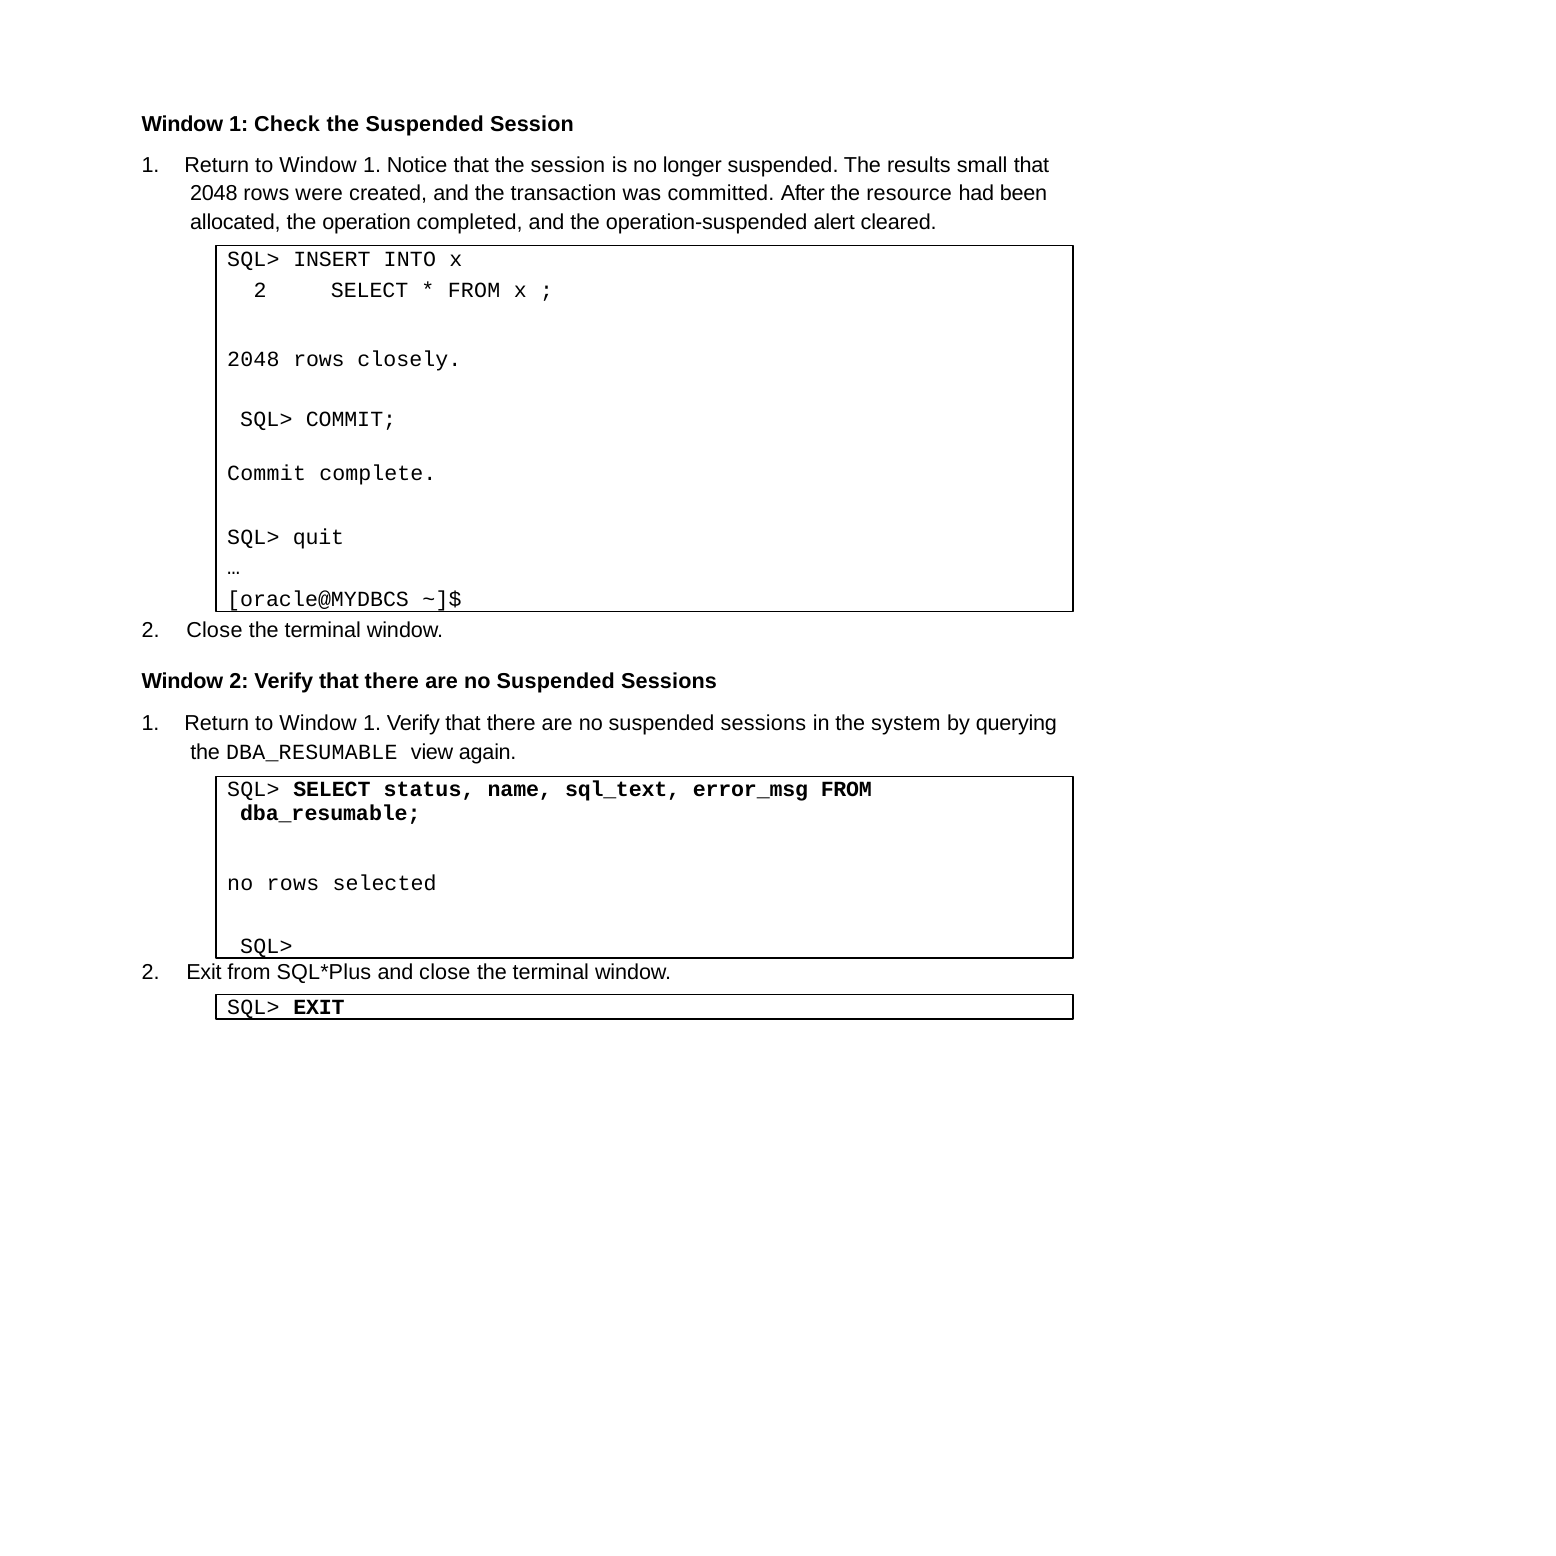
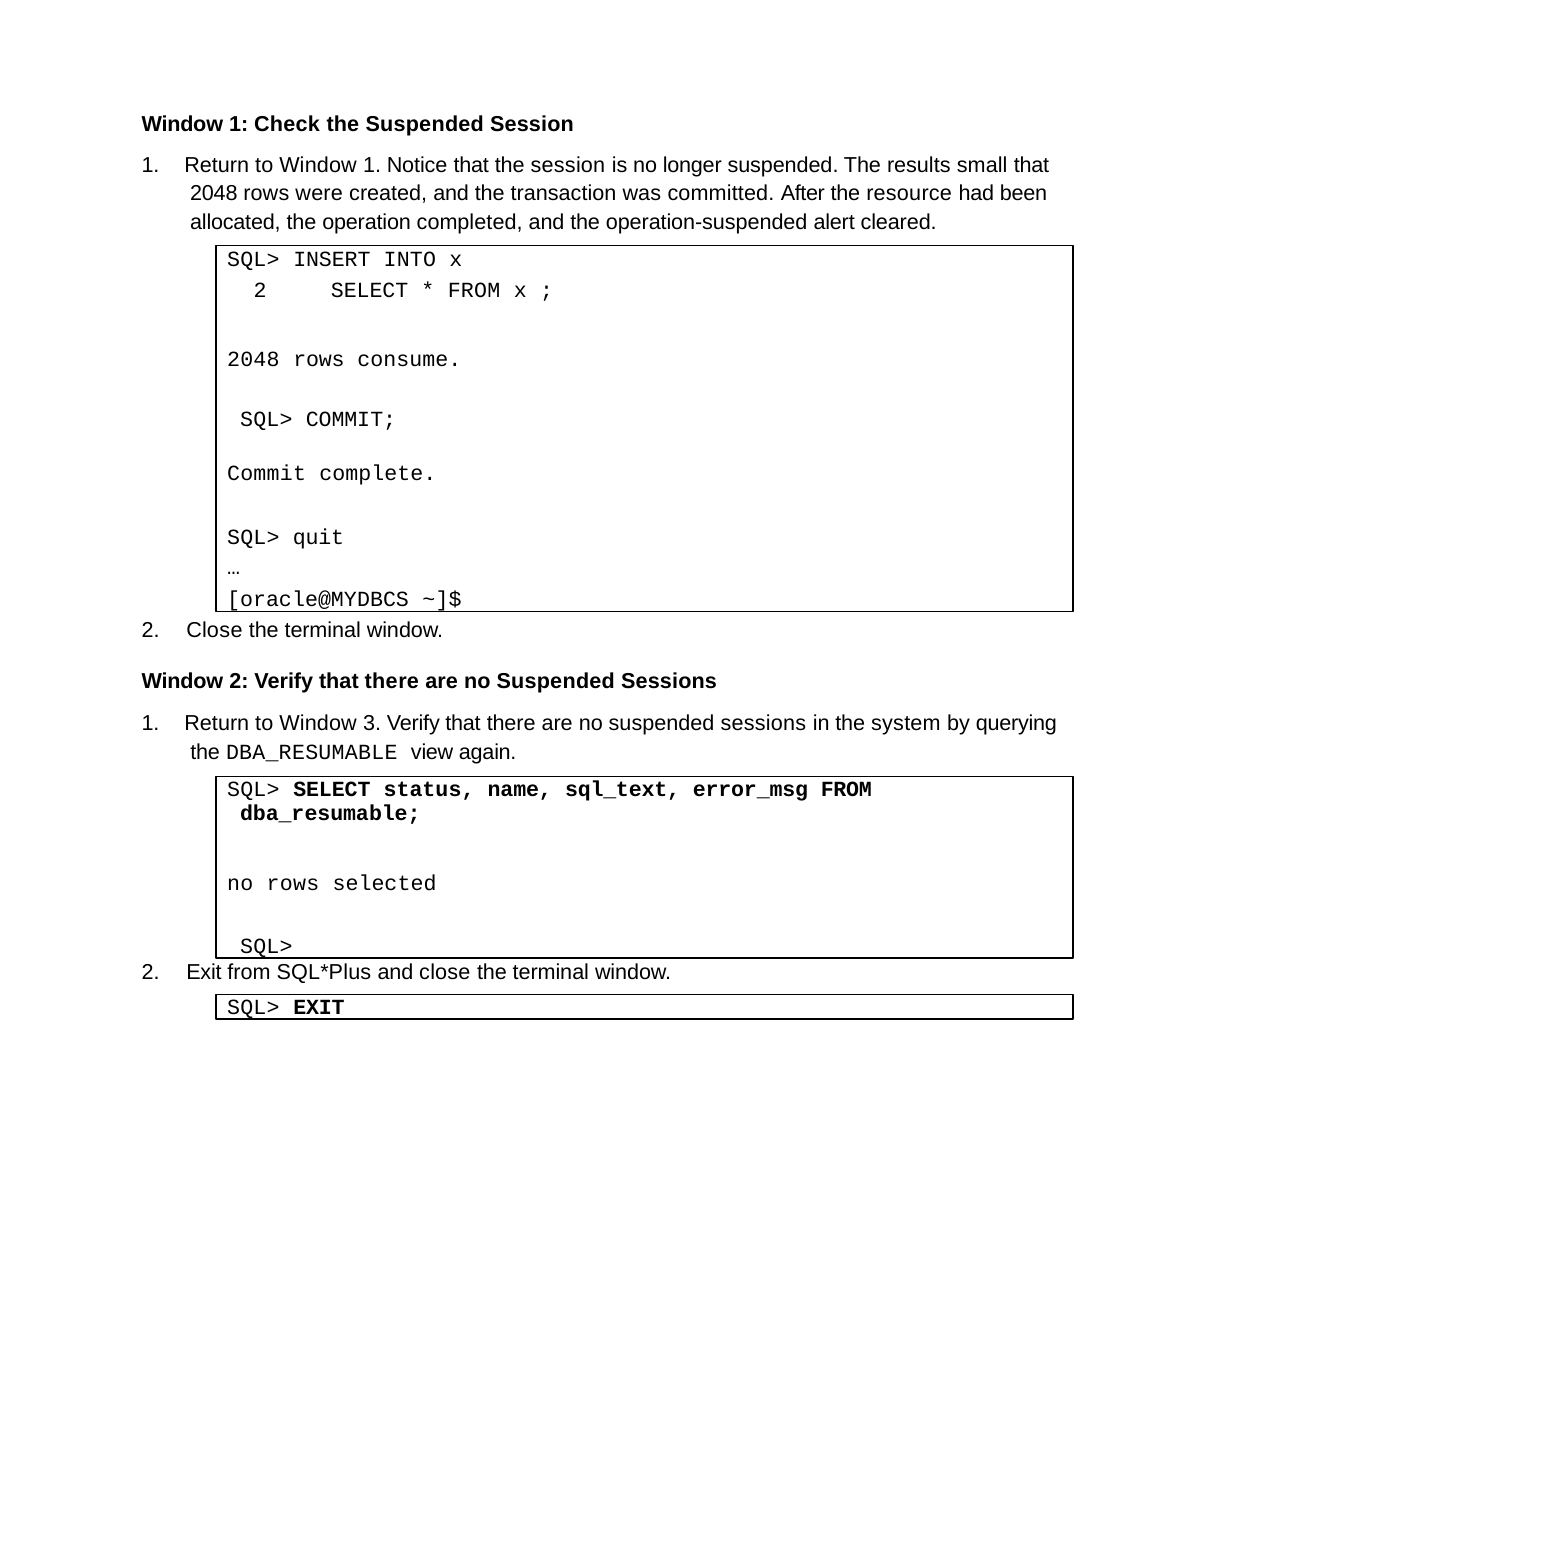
closely: closely -> consume (409, 359)
1: 1 -> 3 (372, 724)
